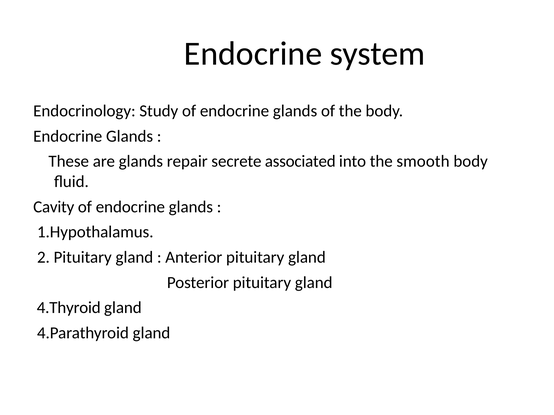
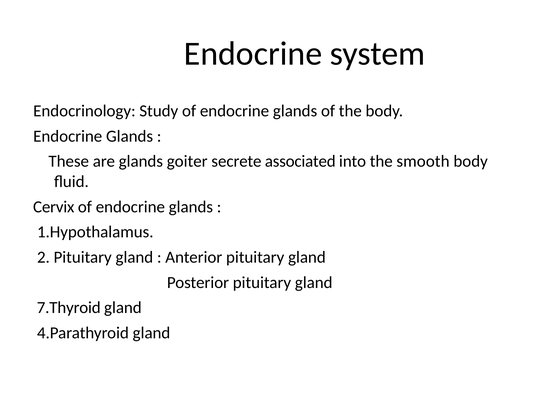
repair: repair -> goiter (187, 162)
Cavity: Cavity -> Cervix (54, 207)
4.Thyroid: 4.Thyroid -> 7.Thyroid (69, 308)
